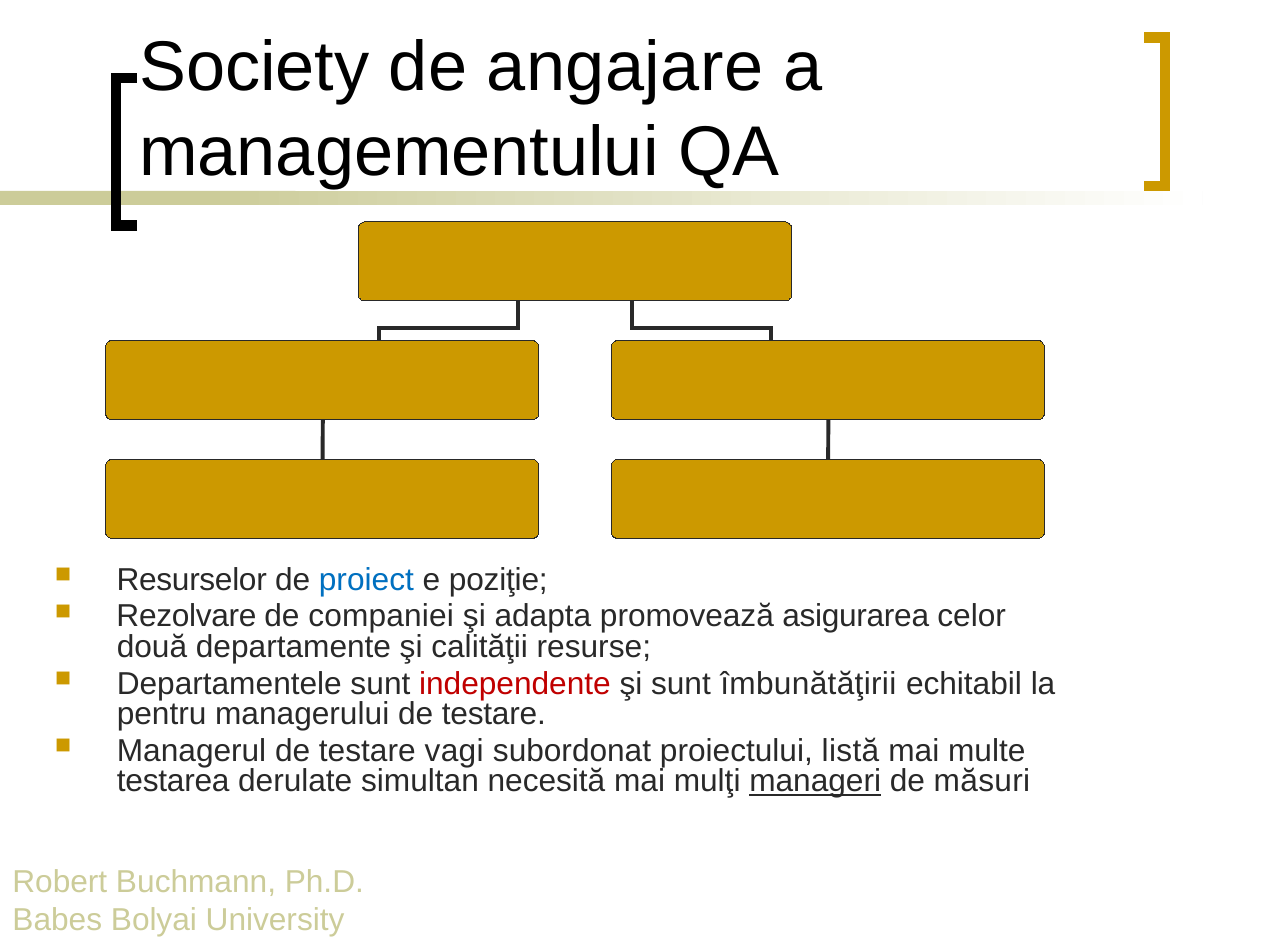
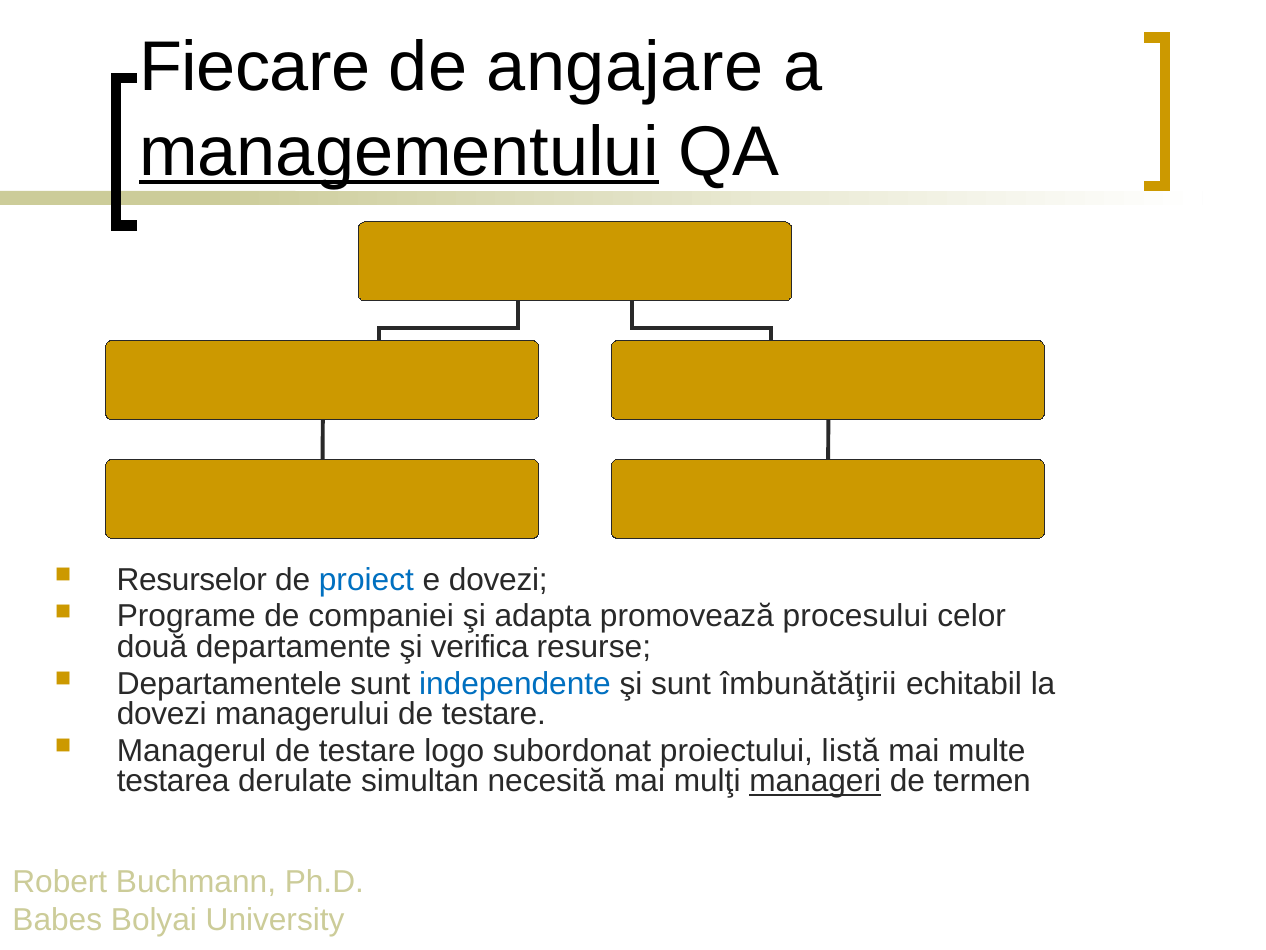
Society: Society -> Fiecare (255, 68)
managementului underline: none -> present (399, 152)
e poziţie: poziţie -> dovezi (498, 579)
Rezolvare: Rezolvare -> Programe (186, 616)
asigurarea: asigurarea -> procesului (856, 616)
calităţii: calităţii -> verifica (480, 646)
independente colour: red -> blue (515, 683)
pentru: pentru -> dovezi (162, 714)
vagi: vagi -> logo (454, 750)
măsuri: măsuri -> termen (982, 781)
